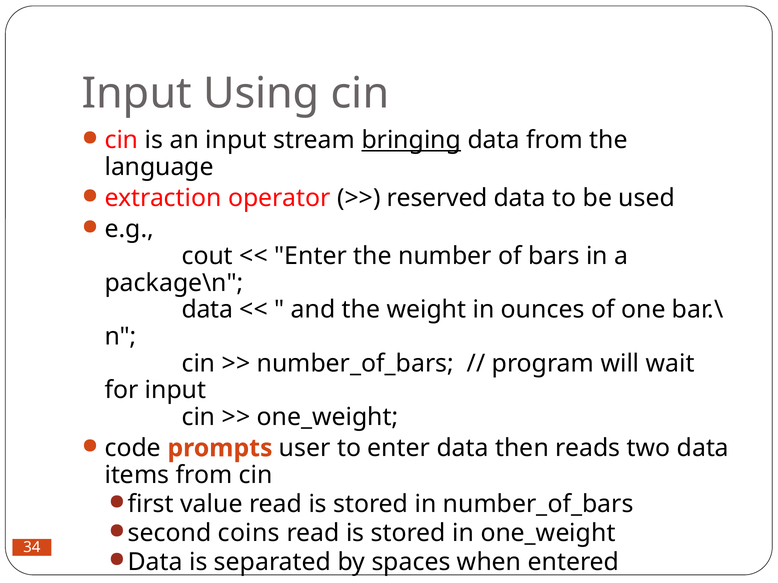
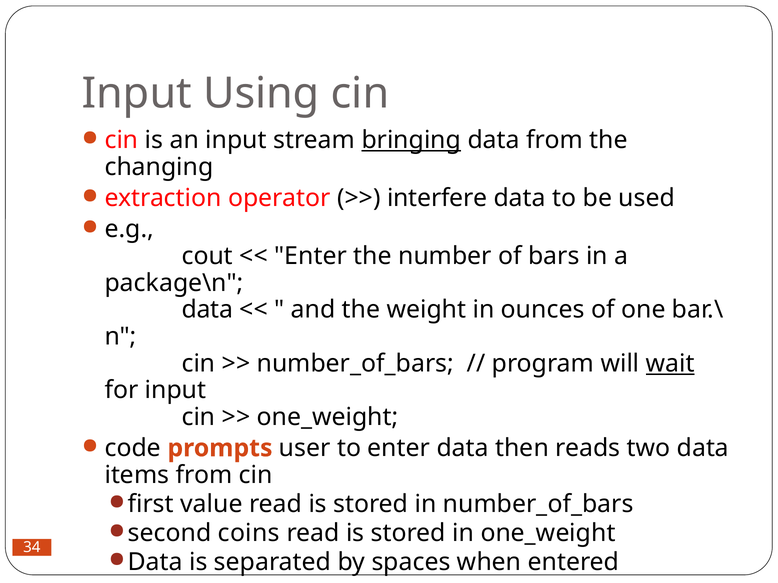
language: language -> changing (159, 167)
reserved: reserved -> interfere (437, 198)
wait underline: none -> present (670, 364)
